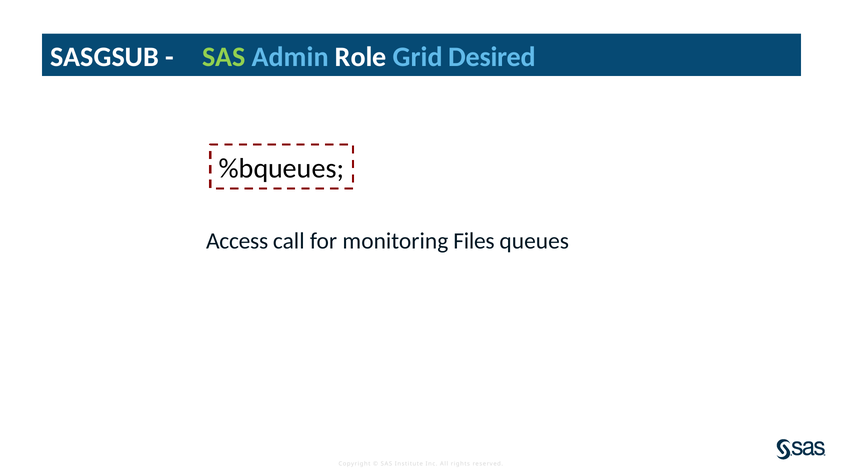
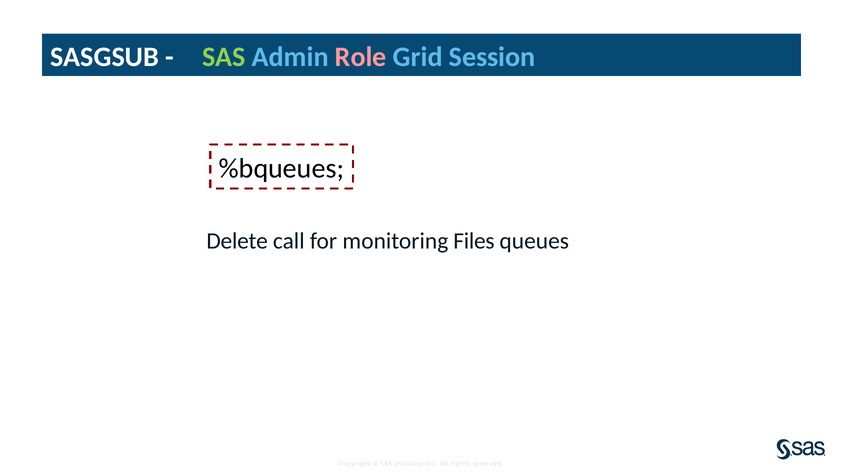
Role colour: white -> pink (361, 57)
Desired: Desired -> Session (492, 57)
Access: Access -> Delete (237, 241)
